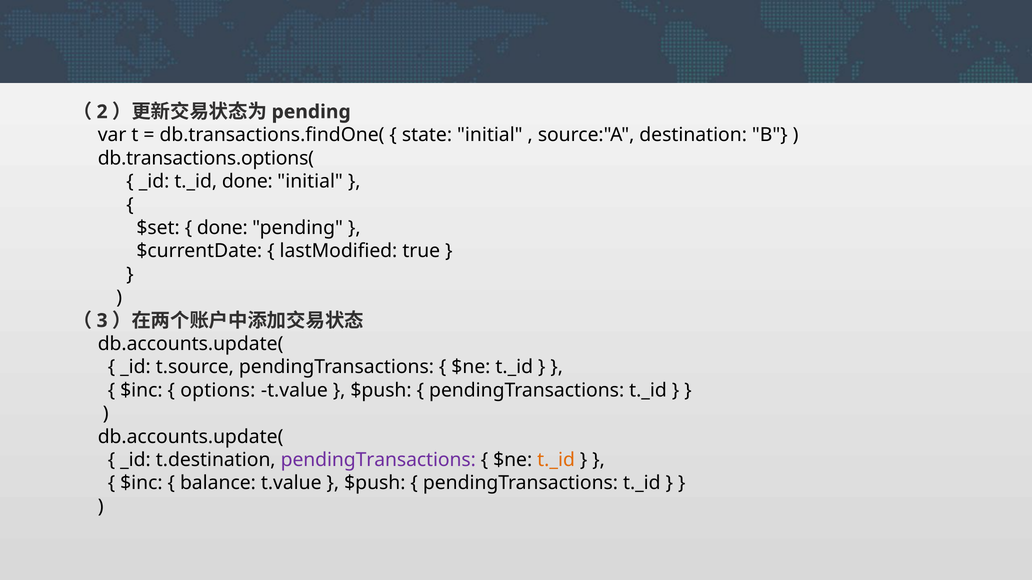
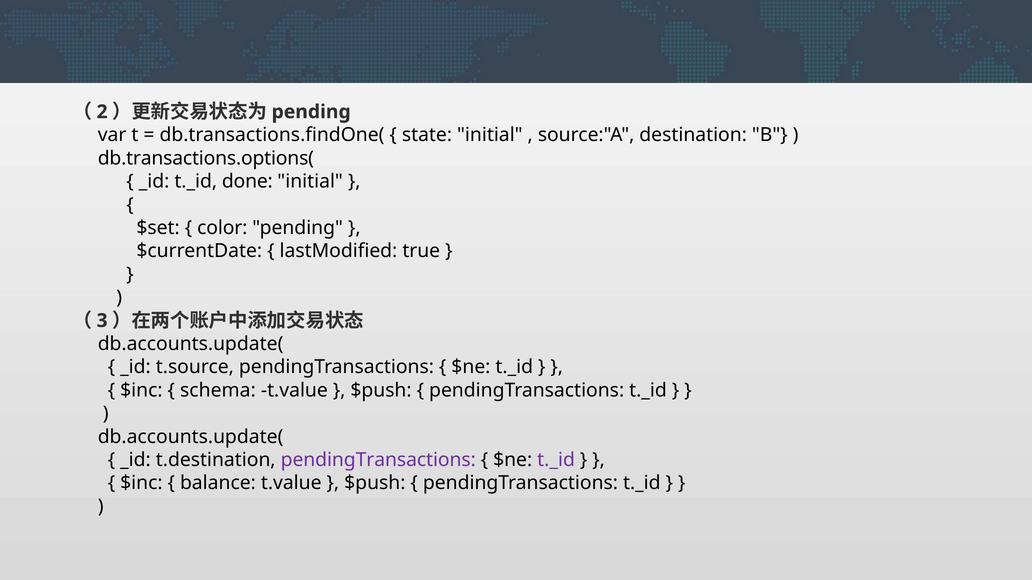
done: done -> color (222, 228)
options: options -> schema (218, 391)
t._id colour: orange -> purple (556, 460)
